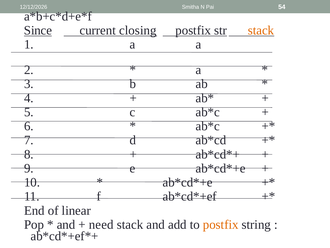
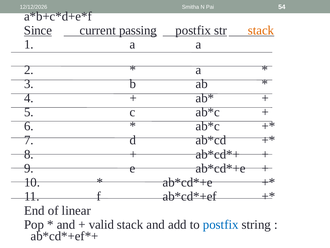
closing: closing -> passing (138, 30)
need: need -> valid (101, 224)
postfix colour: orange -> blue (221, 224)
